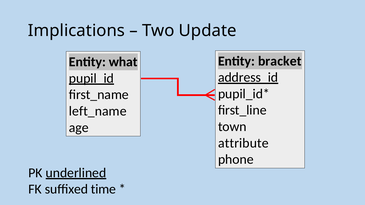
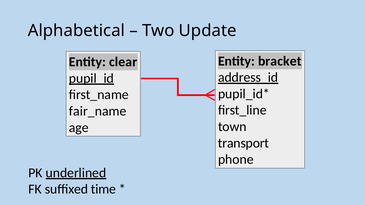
Implications: Implications -> Alphabetical (76, 31)
what: what -> clear (123, 62)
left_name: left_name -> fair_name (98, 111)
attribute: attribute -> transport (244, 143)
